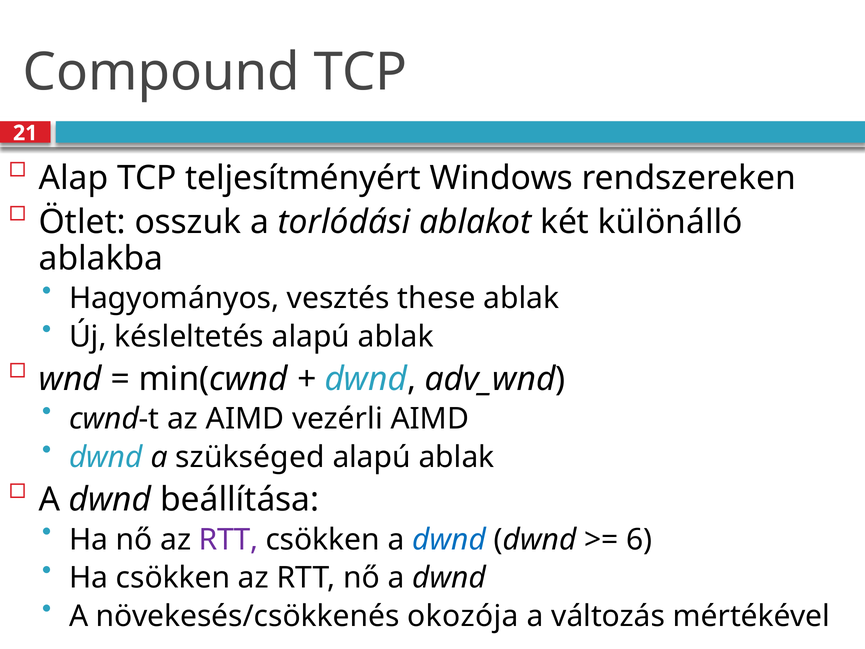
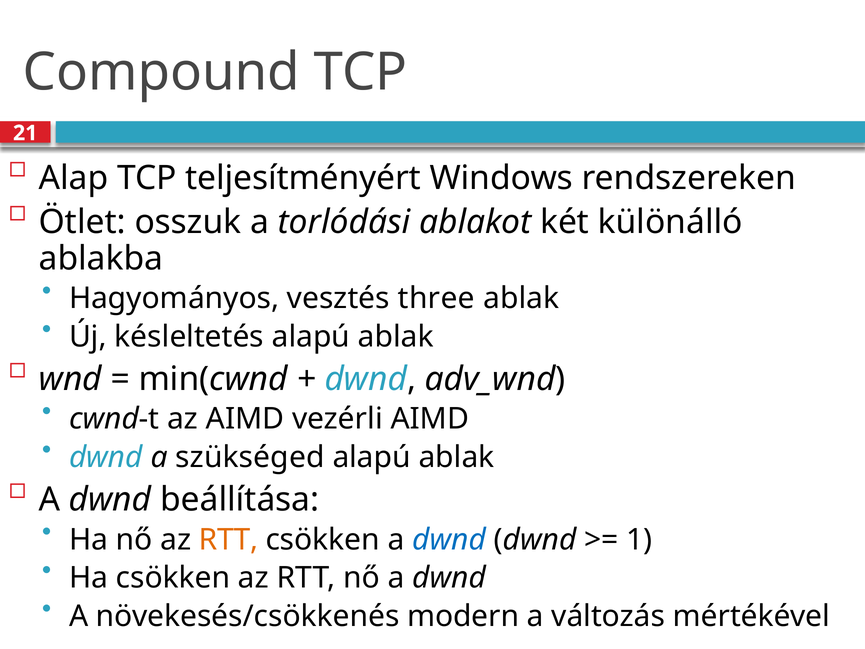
these: these -> three (436, 298)
RTT colour: purple -> orange (229, 539)
6: 6 -> 1 (639, 539)
okozója: okozója -> modern (463, 616)
